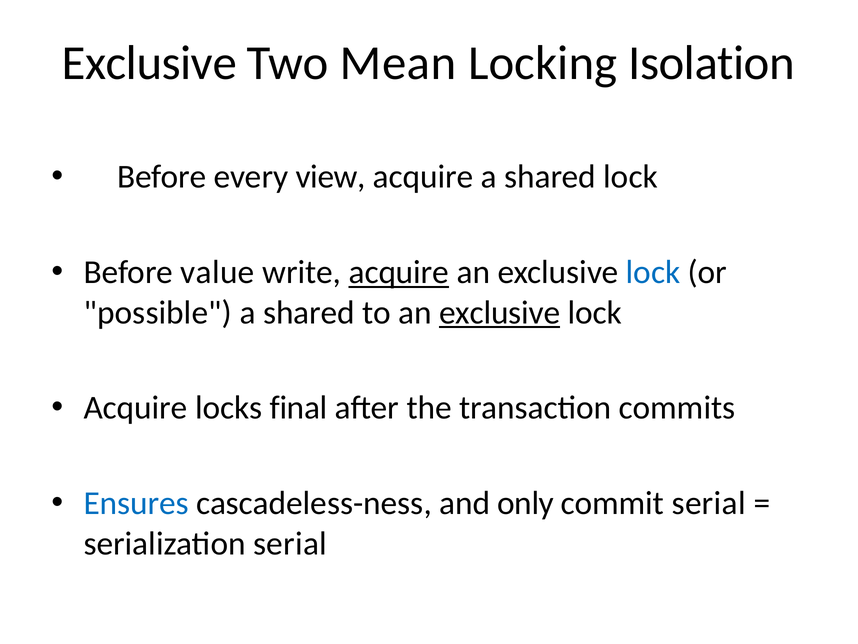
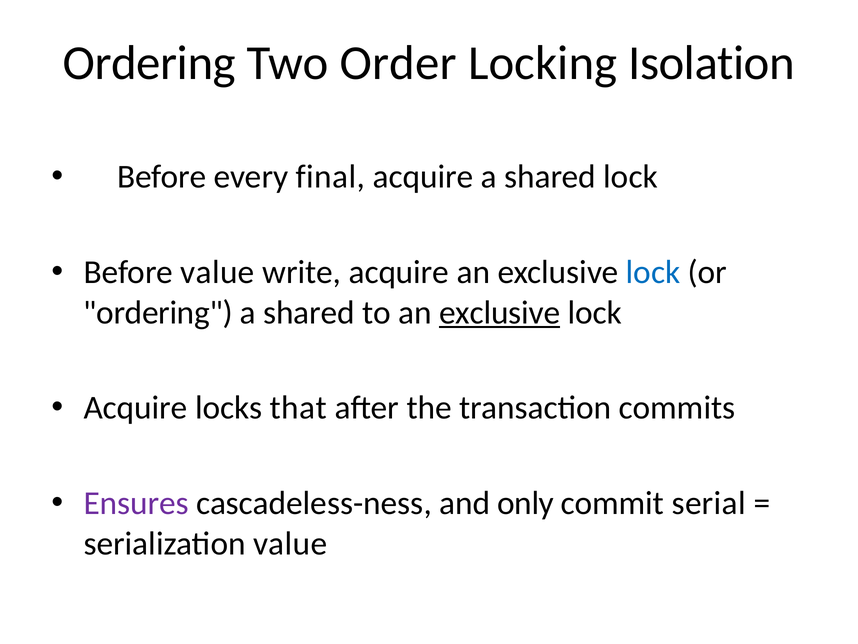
Exclusive: Exclusive -> Ordering (149, 63)
Mean: Mean -> Order (398, 63)
view: view -> final (330, 177)
acquire underline: present -> none (399, 272)
possible: possible -> ordering (158, 312)
final: final -> that (298, 408)
Ensures colour: blue -> purple (136, 503)
serialization serial: serial -> value (290, 543)
